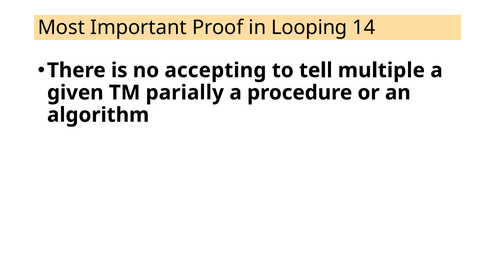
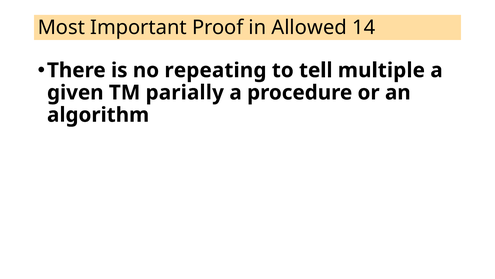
Looping: Looping -> Allowed (309, 27)
accepting: accepting -> repeating (215, 70)
